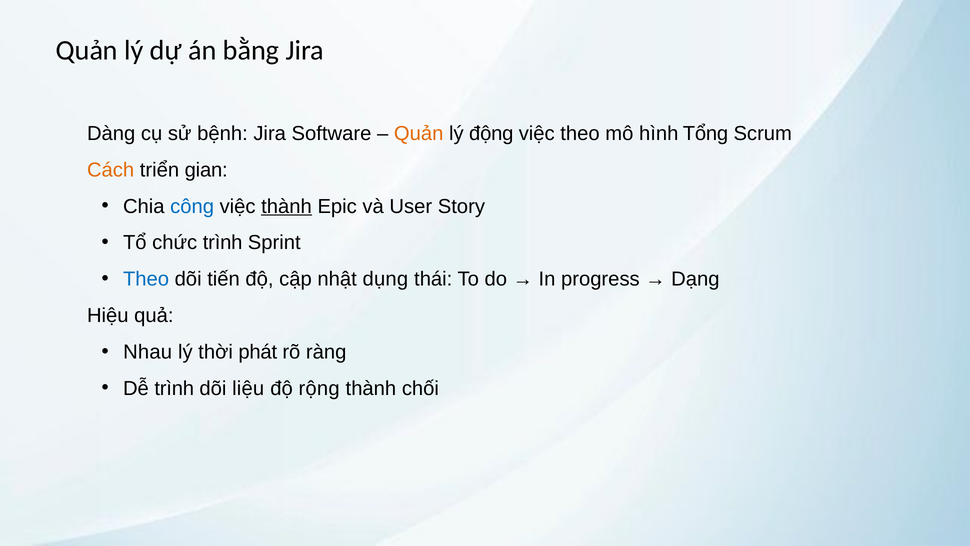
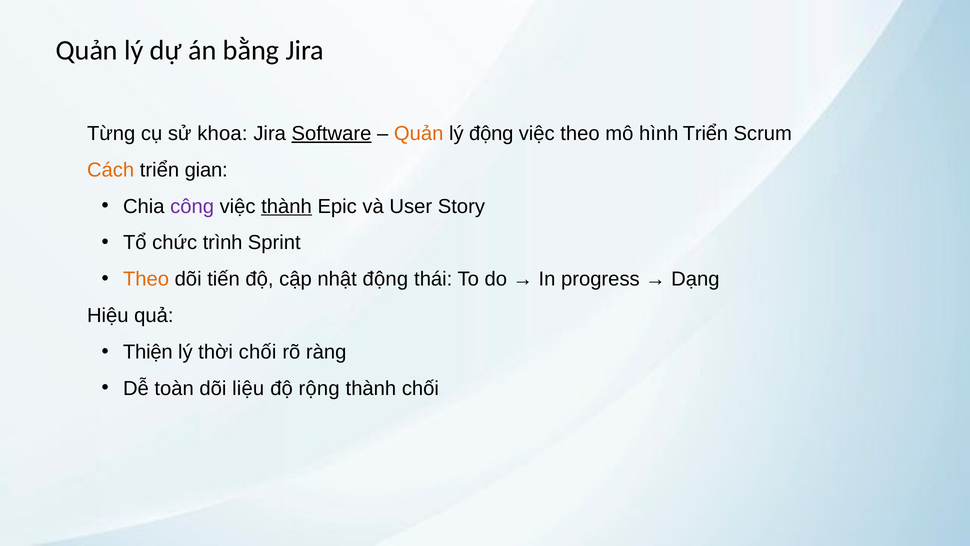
Dàng: Dàng -> Từng (111, 134)
bệnh: bệnh -> khoa (222, 134)
Software underline: none -> present (332, 134)
hình Tổng: Tổng -> Triển (705, 134)
công colour: blue -> purple (192, 206)
Theo colour: blue -> orange (146, 279)
nhật dụng: dụng -> động (385, 279)
Nhau: Nhau -> Thiện (148, 352)
thời phát: phát -> chối (258, 352)
Dễ trình: trình -> toàn (174, 388)
